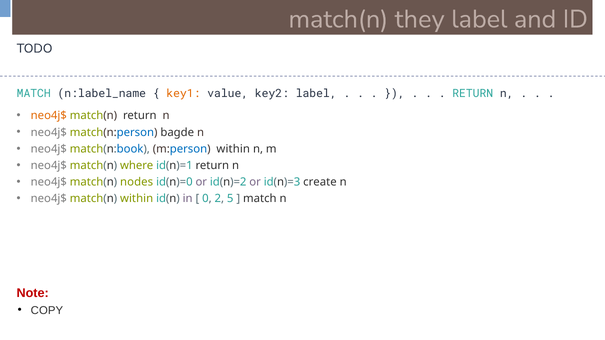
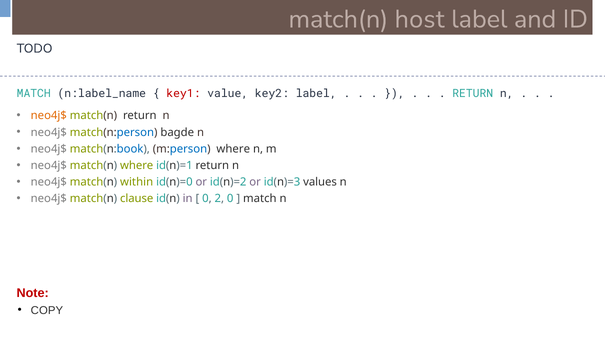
they: they -> host (420, 19)
key1 colour: orange -> red (183, 94)
m:person within: within -> where (233, 149)
nodes: nodes -> within (137, 182)
create: create -> values (320, 182)
match(n within: within -> clause (137, 199)
2 5: 5 -> 0 (230, 199)
